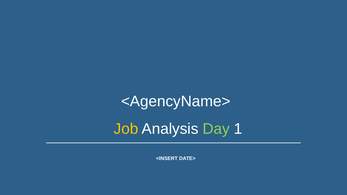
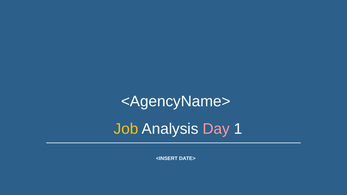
Day colour: light green -> pink (216, 129)
